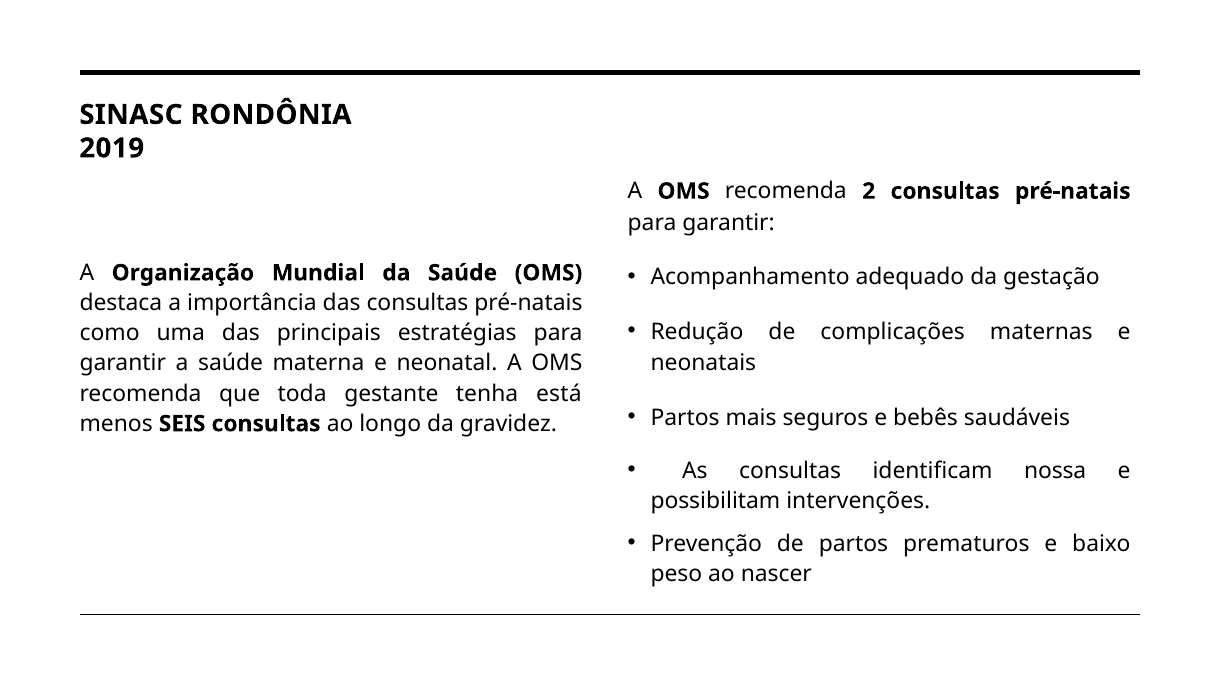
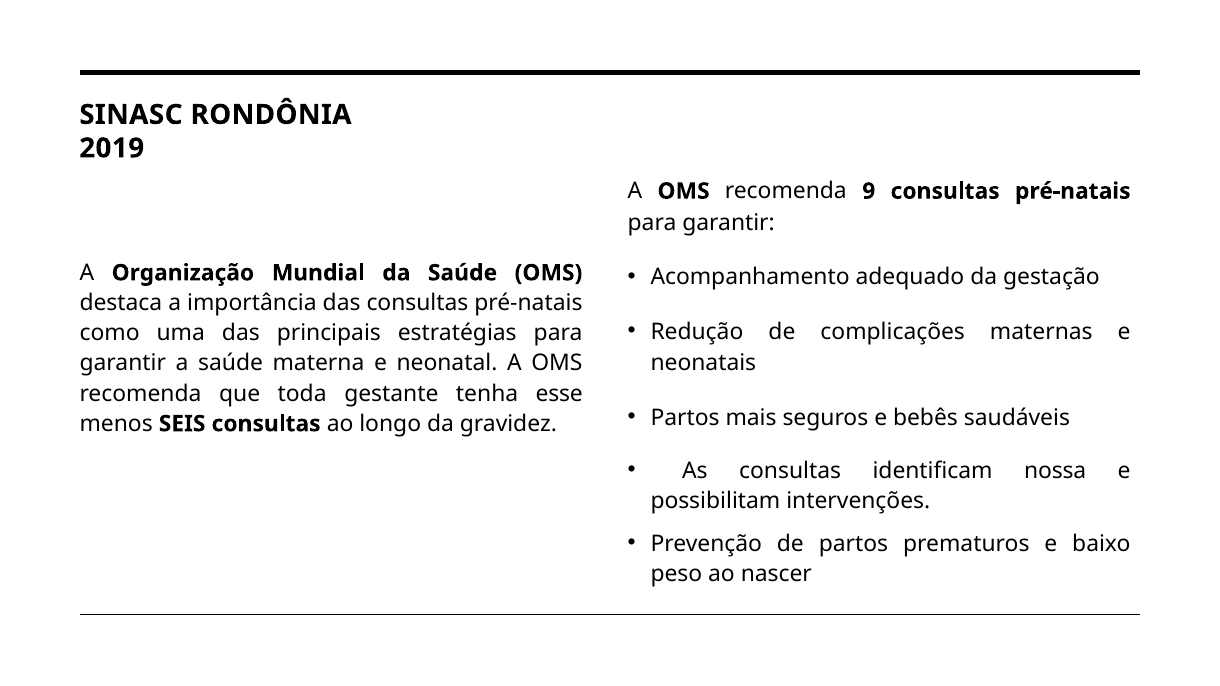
2: 2 -> 9 (869, 191)
está: está -> esse (559, 394)
